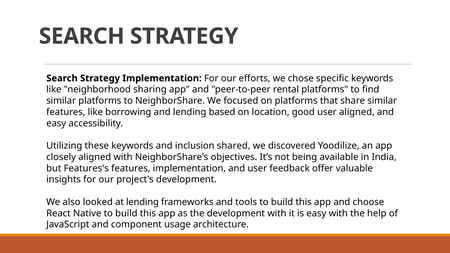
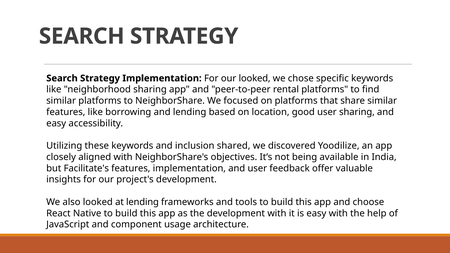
our efforts: efforts -> looked (255, 78)
user aligned: aligned -> sharing (357, 112)
Features's: Features's -> Facilitate's (86, 168)
